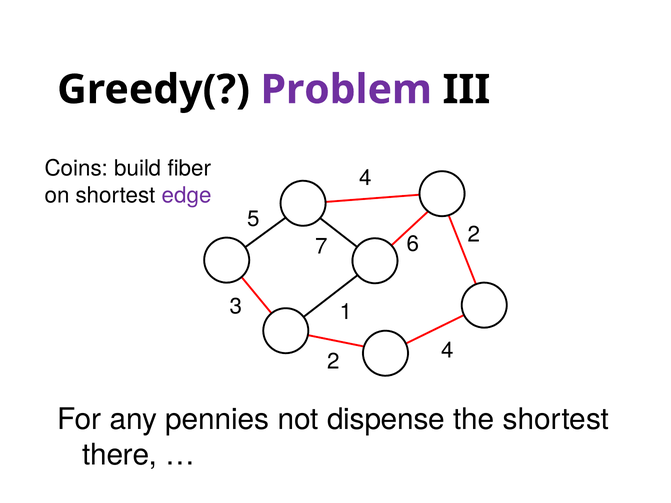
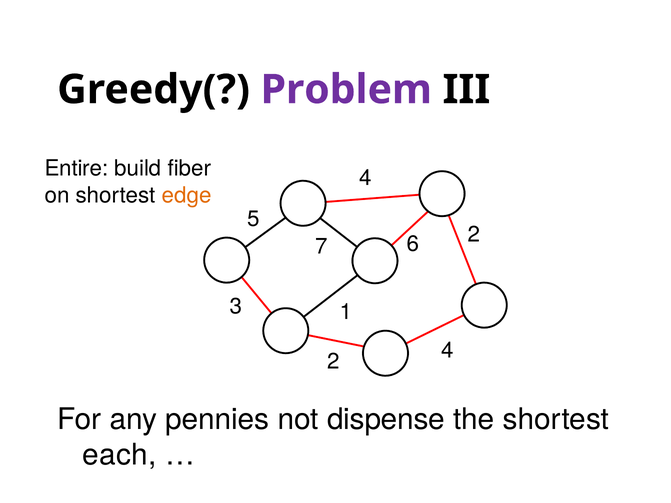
Coins: Coins -> Entire (76, 169)
edge colour: purple -> orange (187, 195)
there: there -> each (119, 455)
